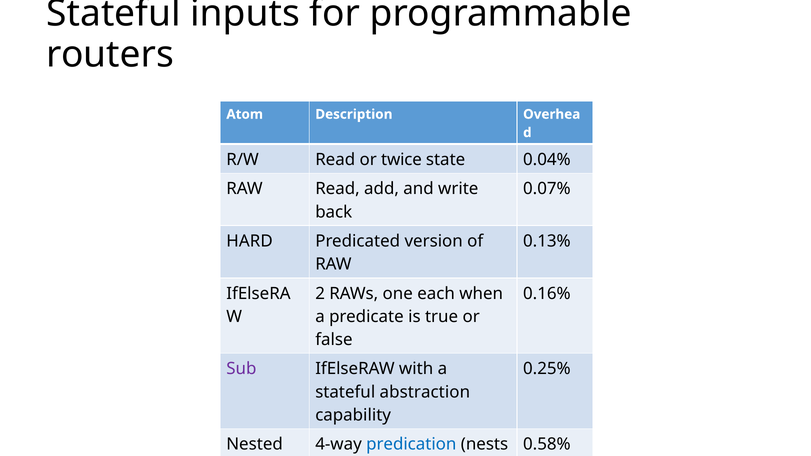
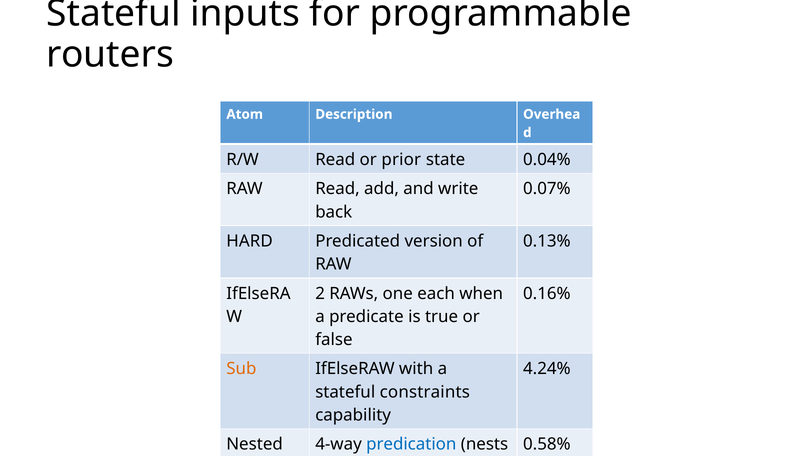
twice: twice -> prior (401, 160)
Sub colour: purple -> orange (241, 369)
0.25%: 0.25% -> 4.24% (547, 369)
abstraction: abstraction -> constraints (425, 392)
